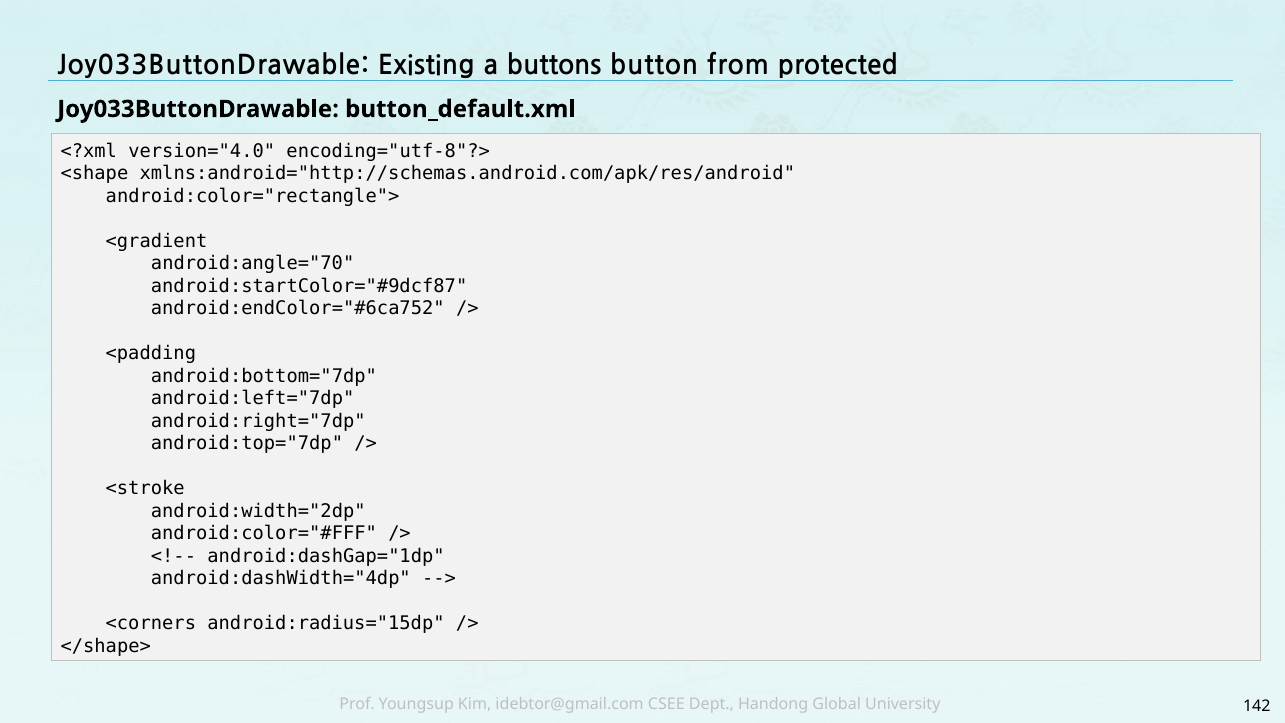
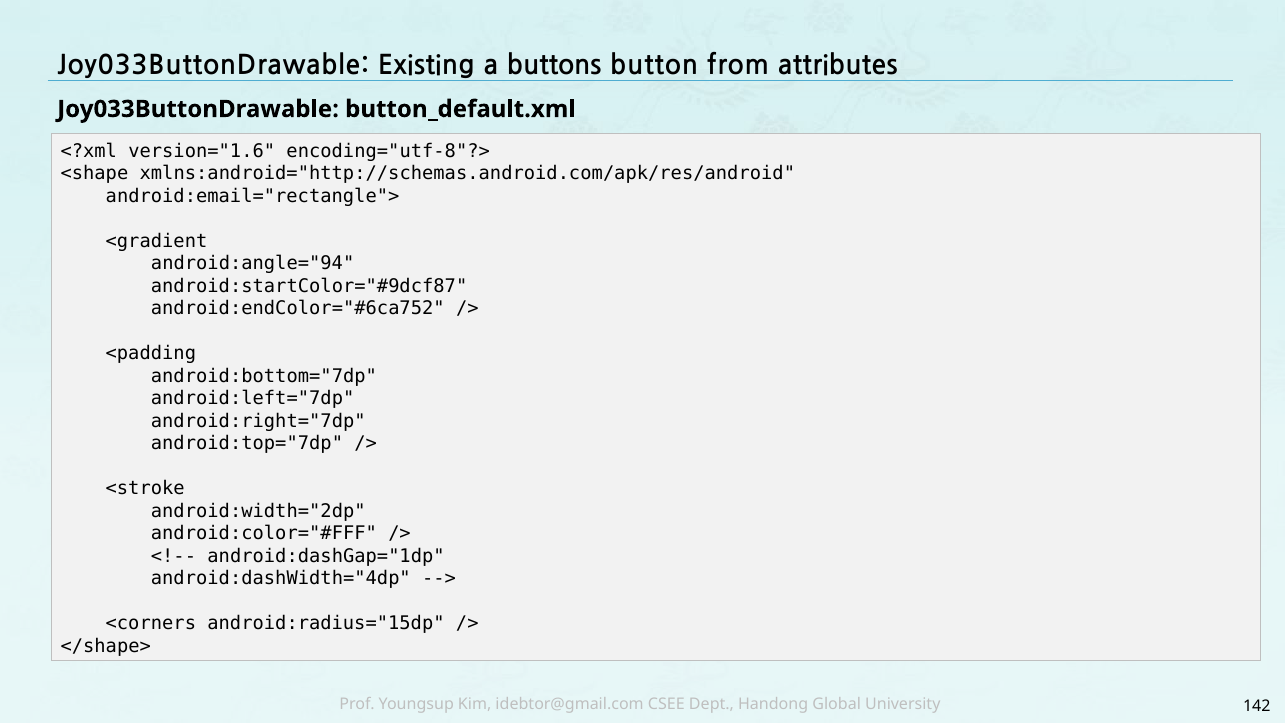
protected: protected -> attributes (838, 66)
version="4.0: version="4.0 -> version="1.6 (202, 151)
android:color="rectangle">: android:color="rectangle"> -> android:email="rectangle"> (253, 196)
android:angle="70: android:angle="70 -> android:angle="94 (253, 263)
